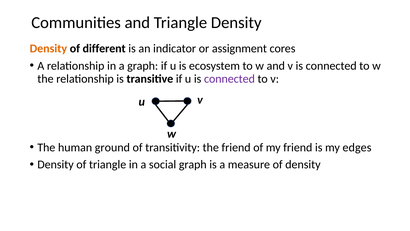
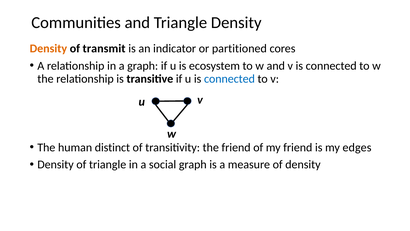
different: different -> transmit (104, 49)
assignment: assignment -> partitioned (239, 49)
connected colour: purple -> blue (229, 79)
ground: ground -> distinct (112, 147)
